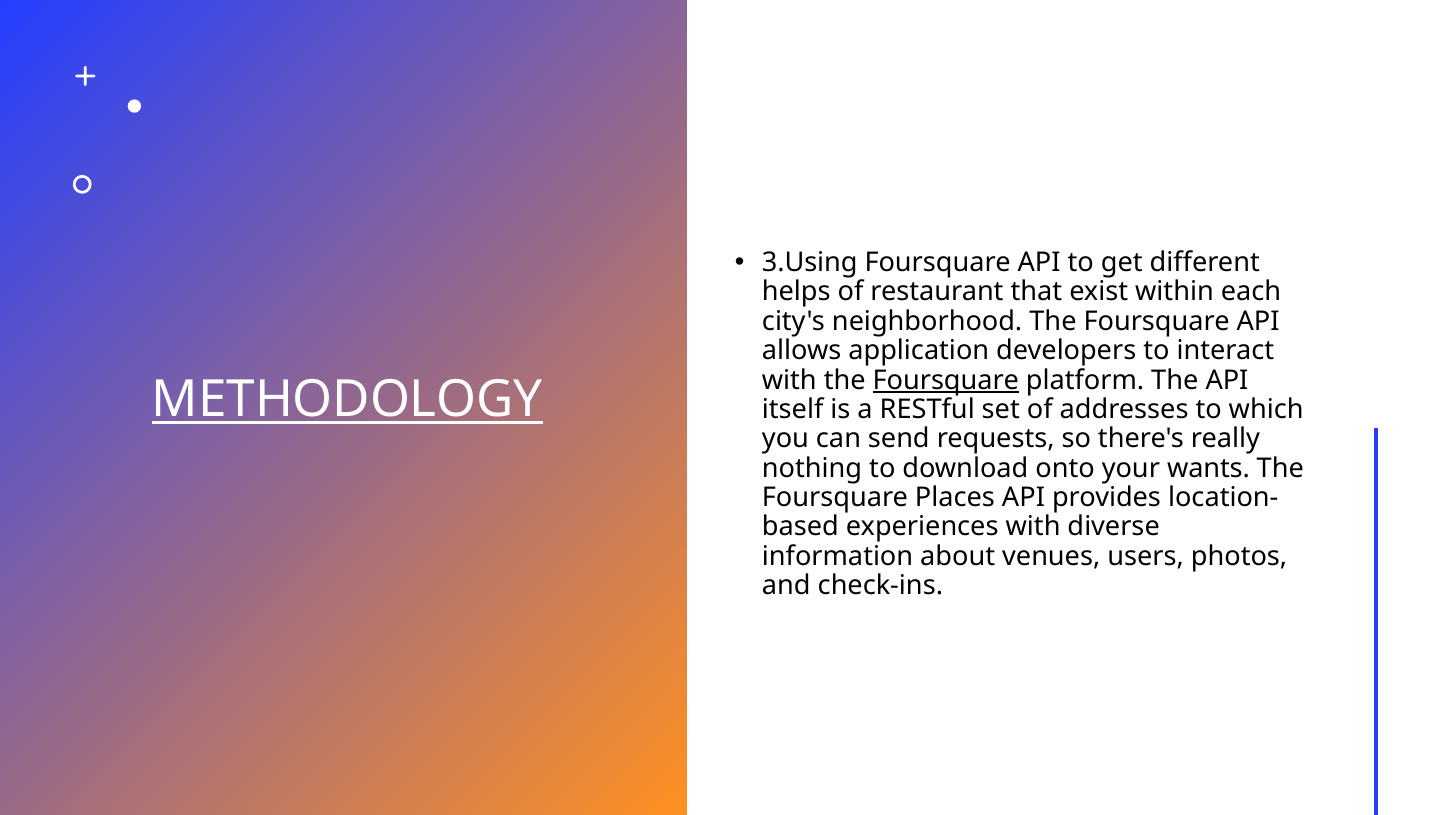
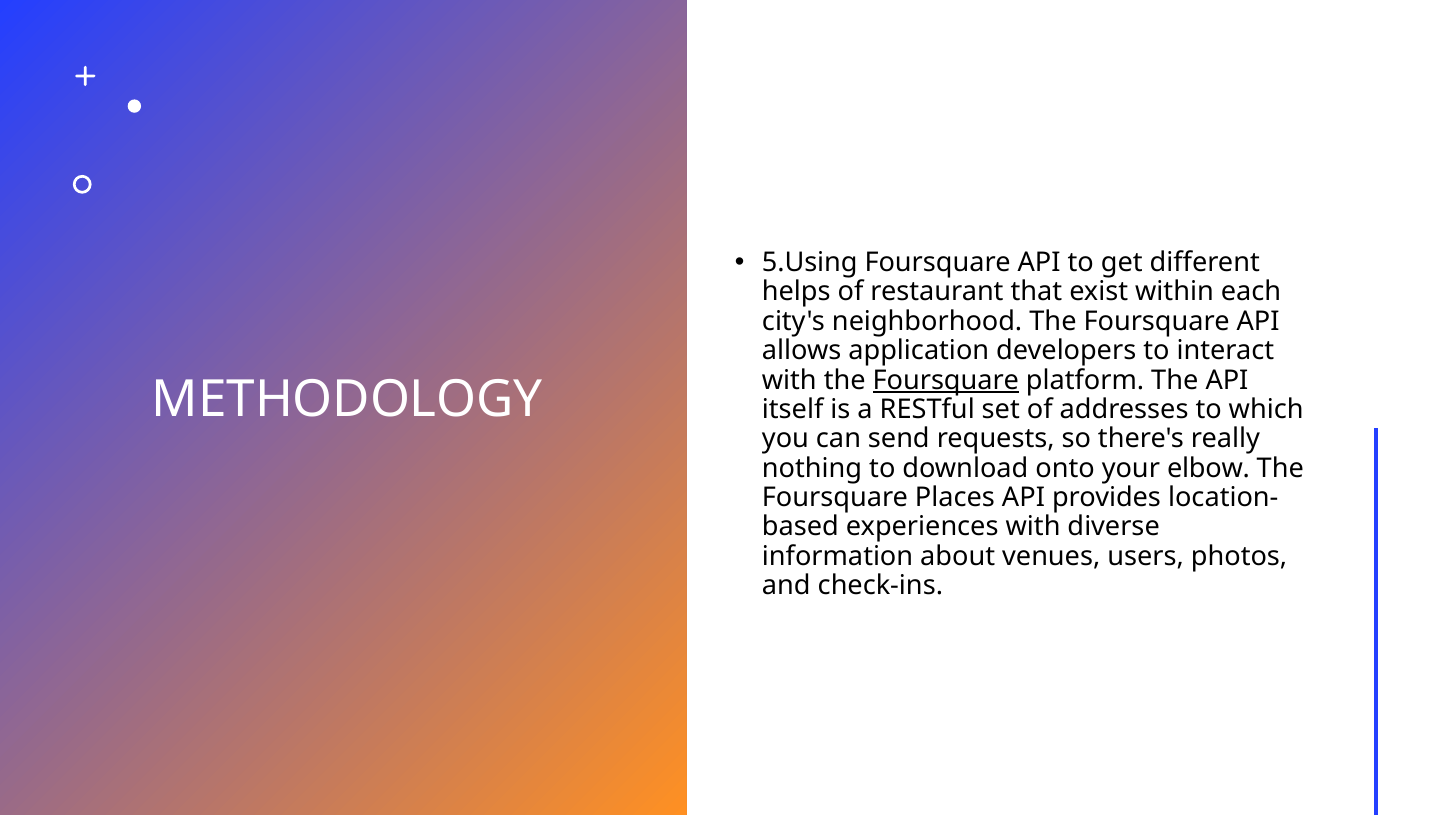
3.Using: 3.Using -> 5.Using (810, 262)
METHODOLOGY underline: present -> none (347, 400)
wants: wants -> elbow (1208, 468)
